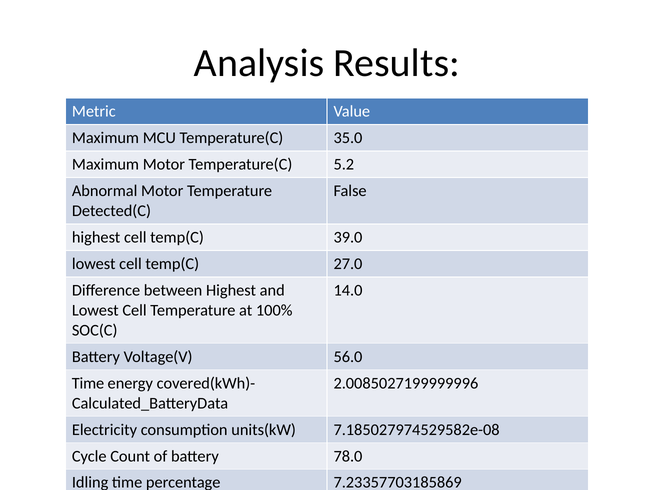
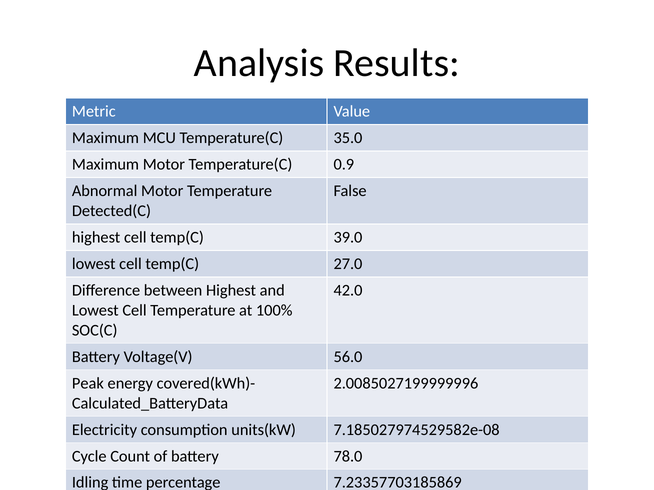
5.2: 5.2 -> 0.9 (344, 165)
14.0: 14.0 -> 42.0 (348, 291)
Time: Time -> Peak (88, 384)
